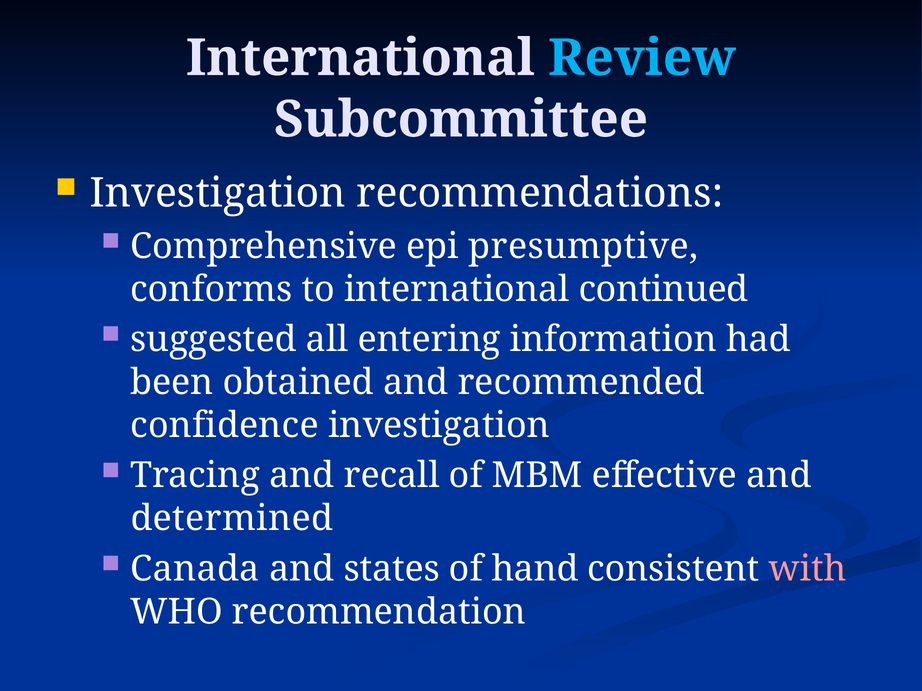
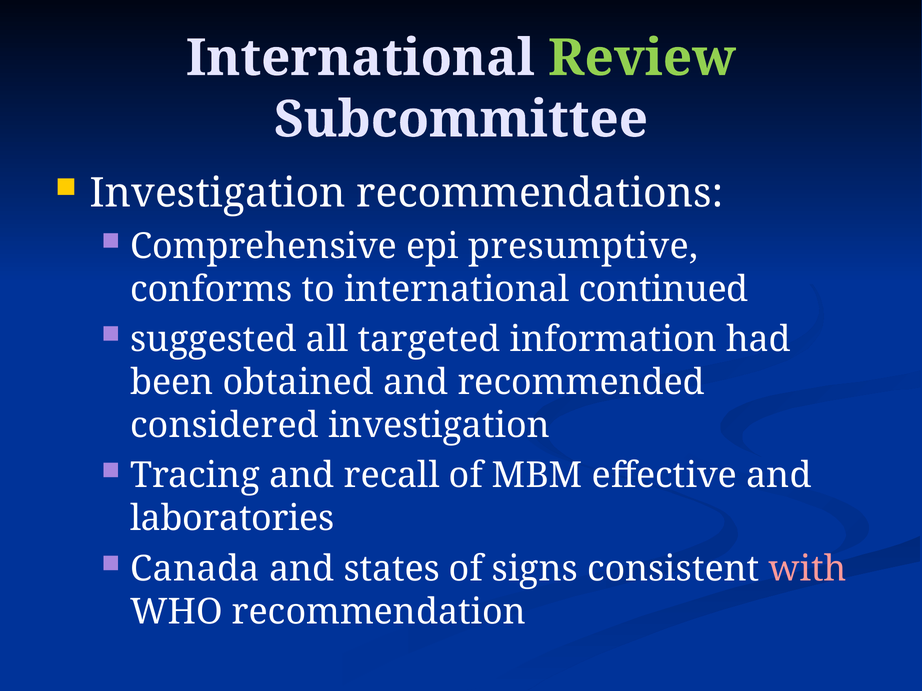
Review colour: light blue -> light green (642, 58)
entering: entering -> targeted (429, 340)
confidence: confidence -> considered (225, 426)
determined: determined -> laboratories (232, 519)
hand: hand -> signs (535, 569)
